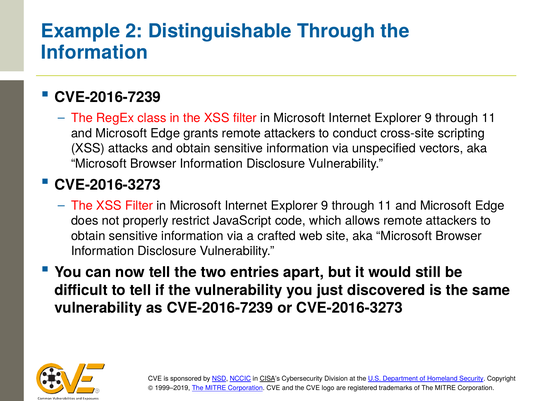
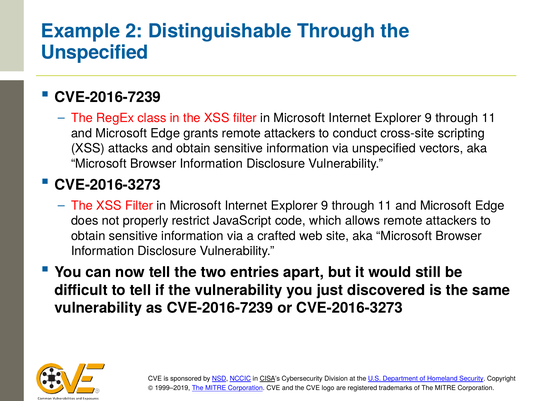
Information: Information -> Unspecified (95, 53)
